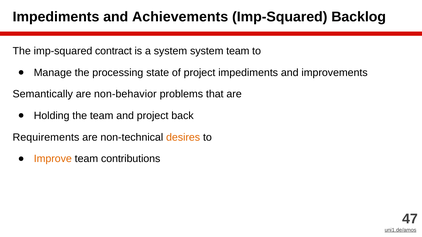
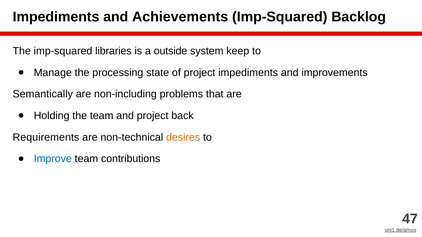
contract: contract -> libraries (113, 51)
a system: system -> outside (171, 51)
system team: team -> keep (238, 51)
non-behavior: non-behavior -> non-including (125, 94)
Improve colour: orange -> blue (53, 159)
